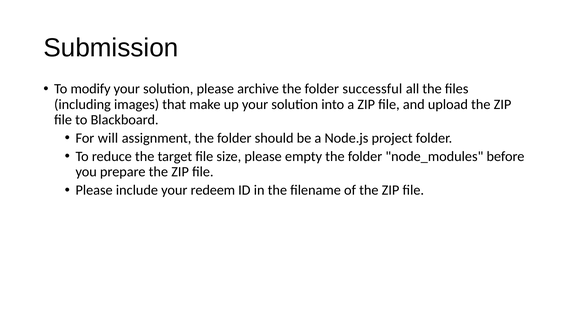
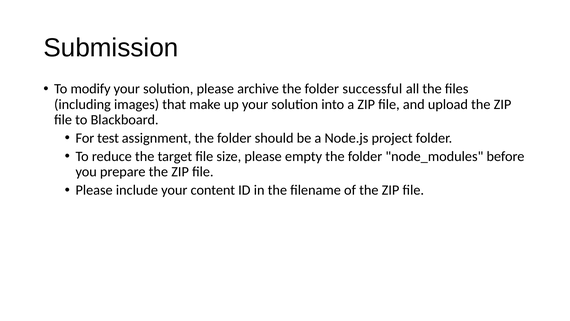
will: will -> test (108, 138)
redeem: redeem -> content (213, 190)
